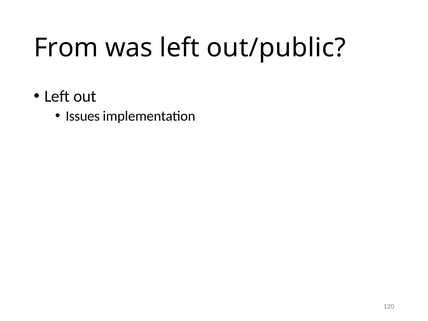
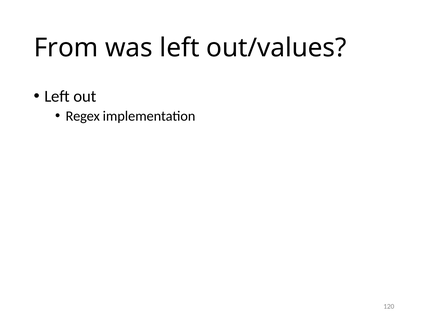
out/public: out/public -> out/values (276, 48)
Issues: Issues -> Regex (83, 116)
